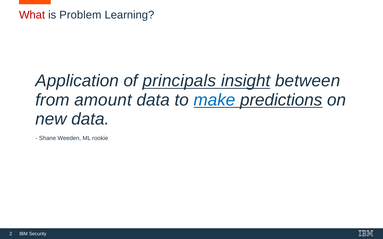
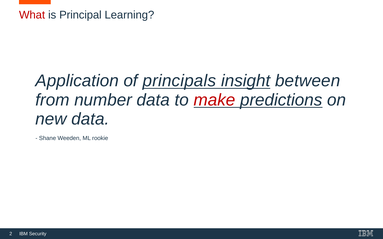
Problem: Problem -> Principal (80, 15)
amount: amount -> number (103, 100)
make colour: blue -> red (214, 100)
